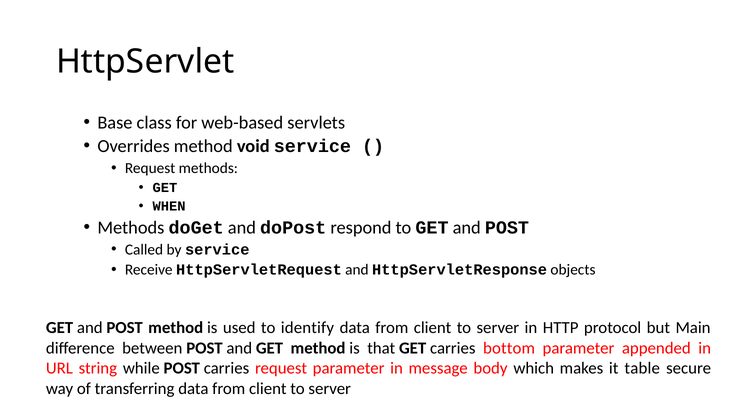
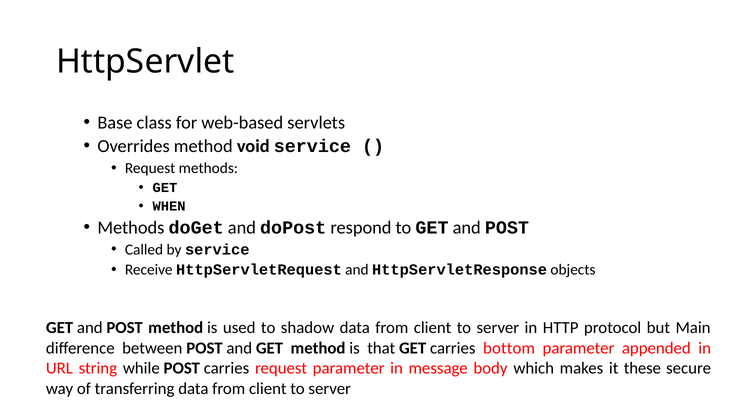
identify: identify -> shadow (307, 328)
table: table -> these (642, 369)
